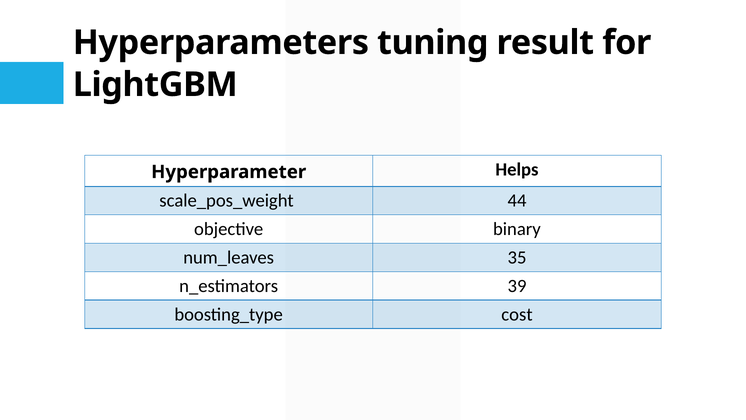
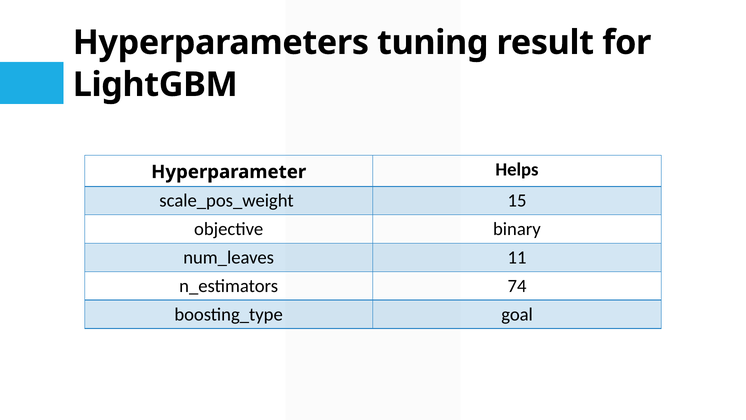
44: 44 -> 15 (517, 201)
35: 35 -> 11 (517, 257)
39: 39 -> 74 (517, 286)
cost: cost -> goal (517, 314)
